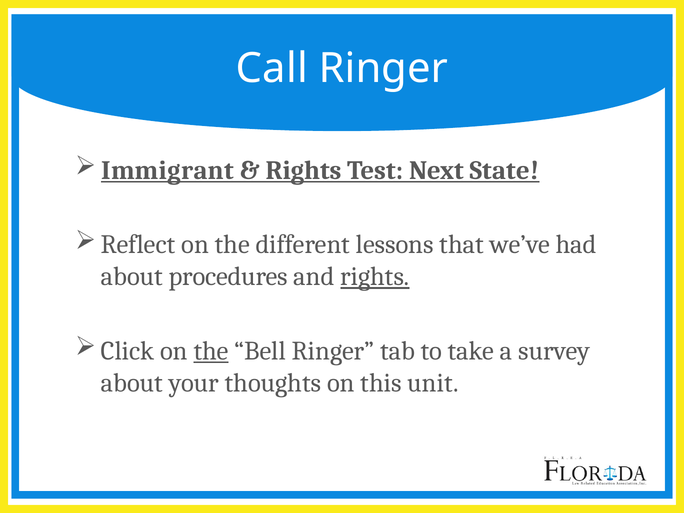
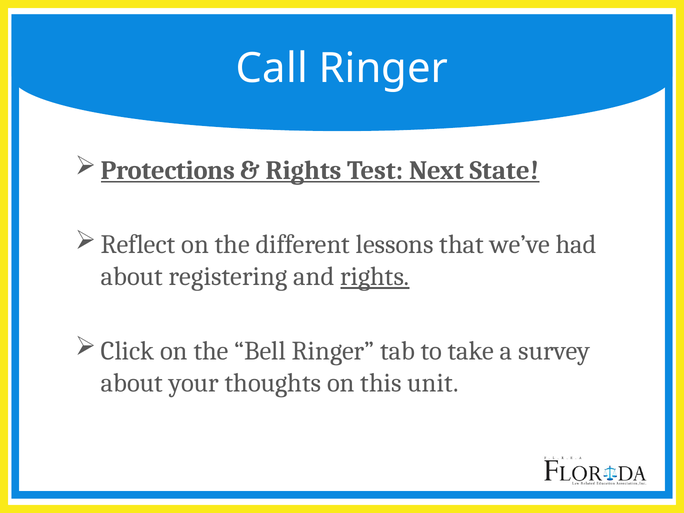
Immigrant: Immigrant -> Protections (168, 170)
procedures: procedures -> registering (228, 277)
the underline: present -> none (211, 351)
